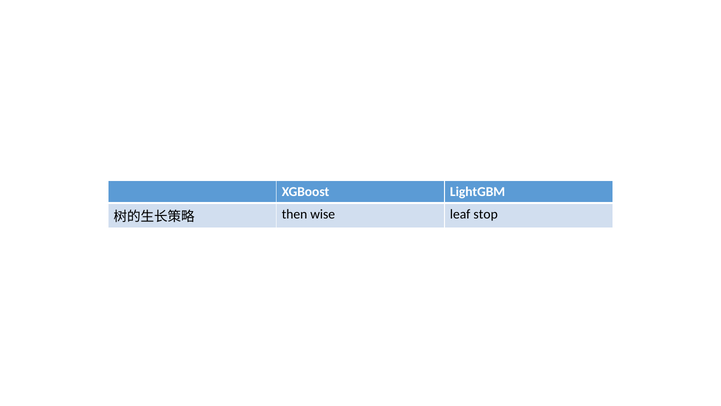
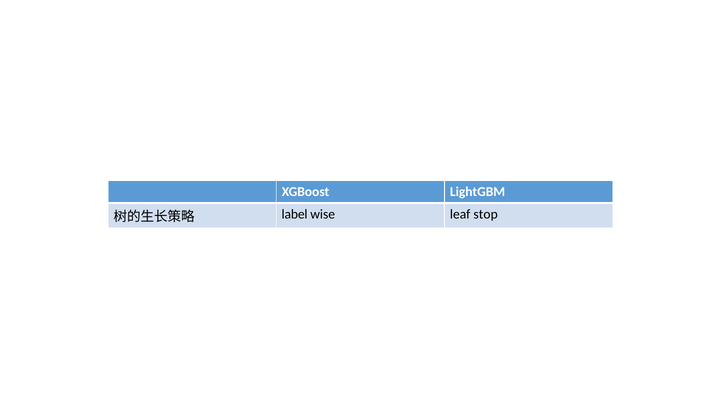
then: then -> label (295, 214)
